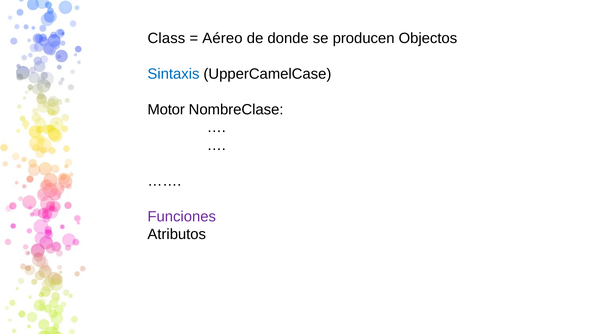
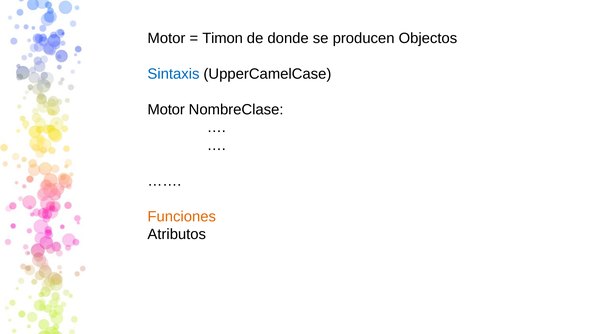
Class: Class -> Motor (166, 38)
Aéreo: Aéreo -> Timon (223, 38)
Funciones colour: purple -> orange (182, 217)
